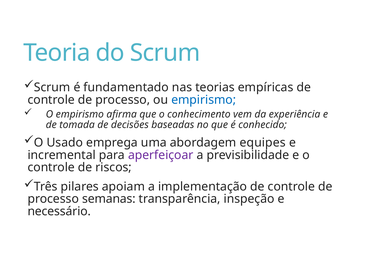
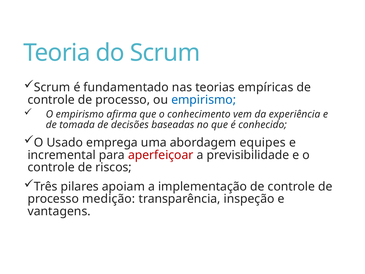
aperfeiçoar colour: purple -> red (161, 155)
semanas: semanas -> medição (109, 199)
necessário: necessário -> vantagens (59, 211)
